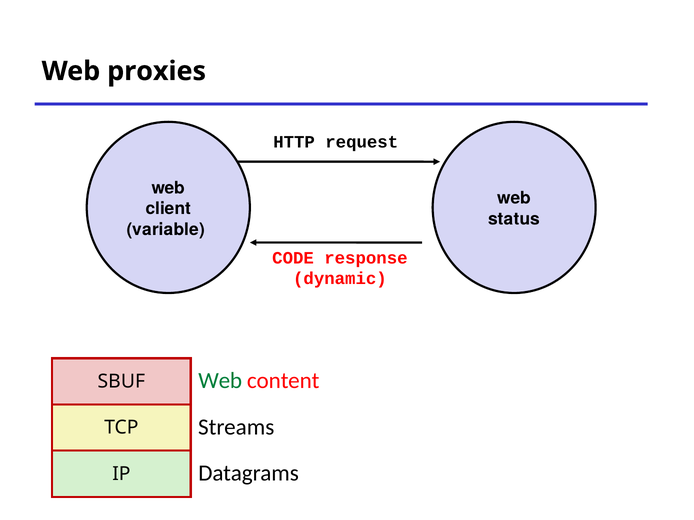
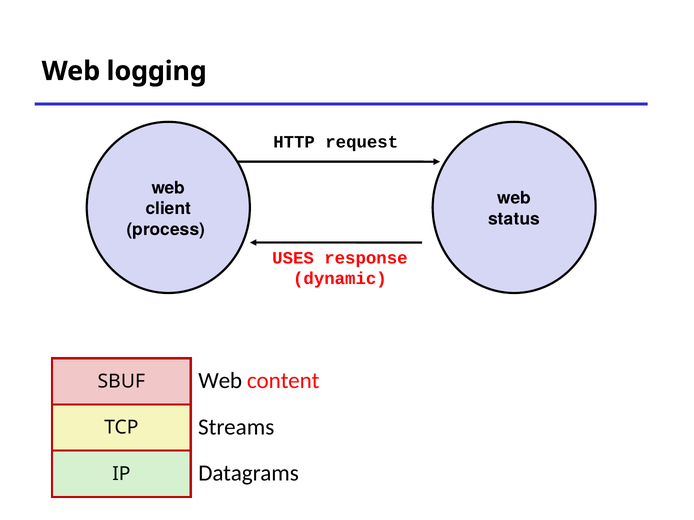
proxies: proxies -> logging (157, 71)
variable: variable -> process (166, 230)
CODE: CODE -> USES (293, 258)
Web colour: green -> black (220, 381)
